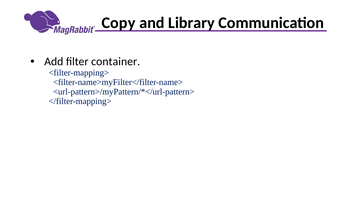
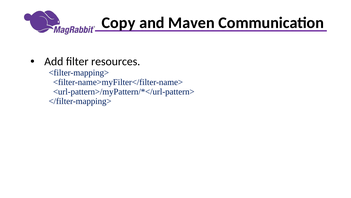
Library: Library -> Maven (191, 23)
container: container -> resources (116, 61)
